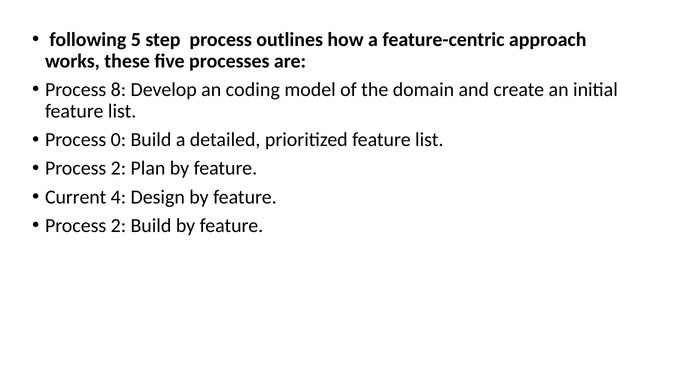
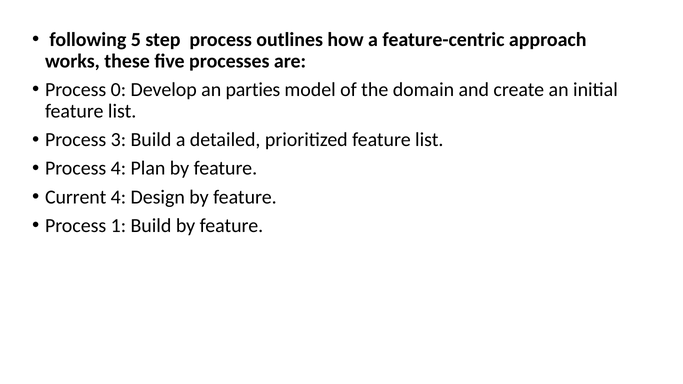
8: 8 -> 0 (118, 90)
coding: coding -> parties (253, 90)
0: 0 -> 3 (118, 140)
2: 2 -> 4 (118, 168)
2: 2 -> 1 (118, 226)
